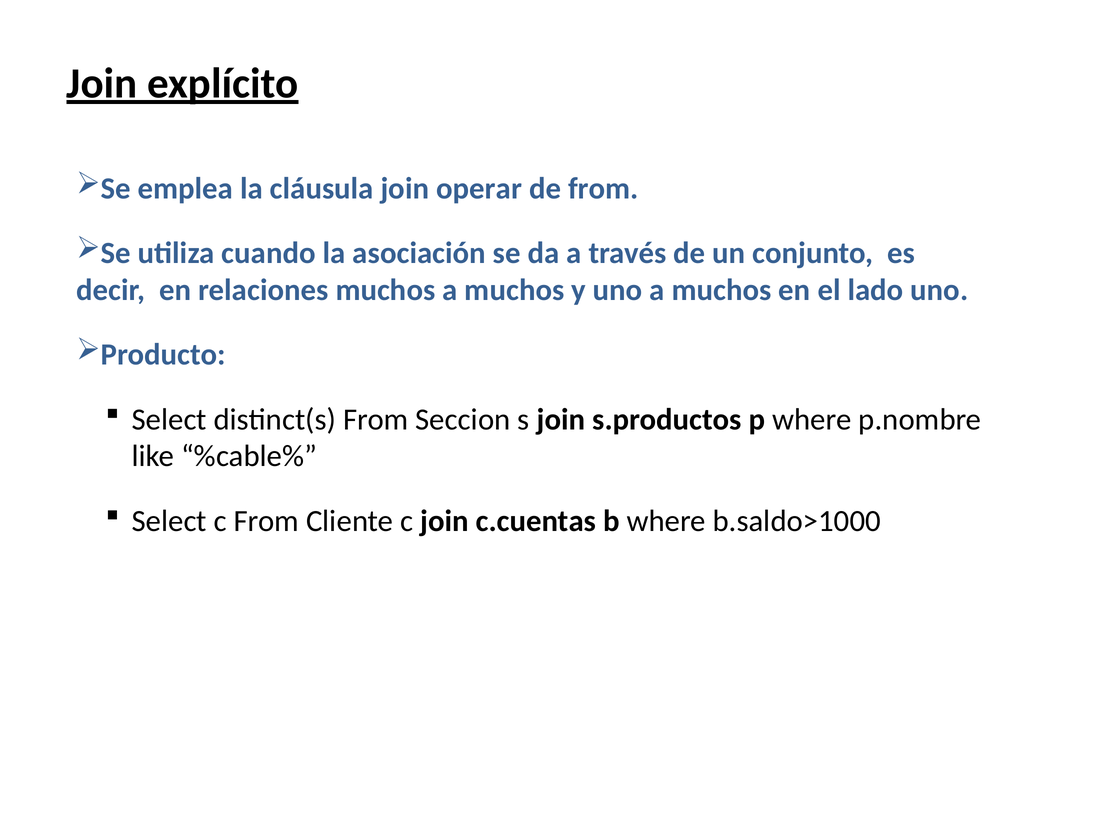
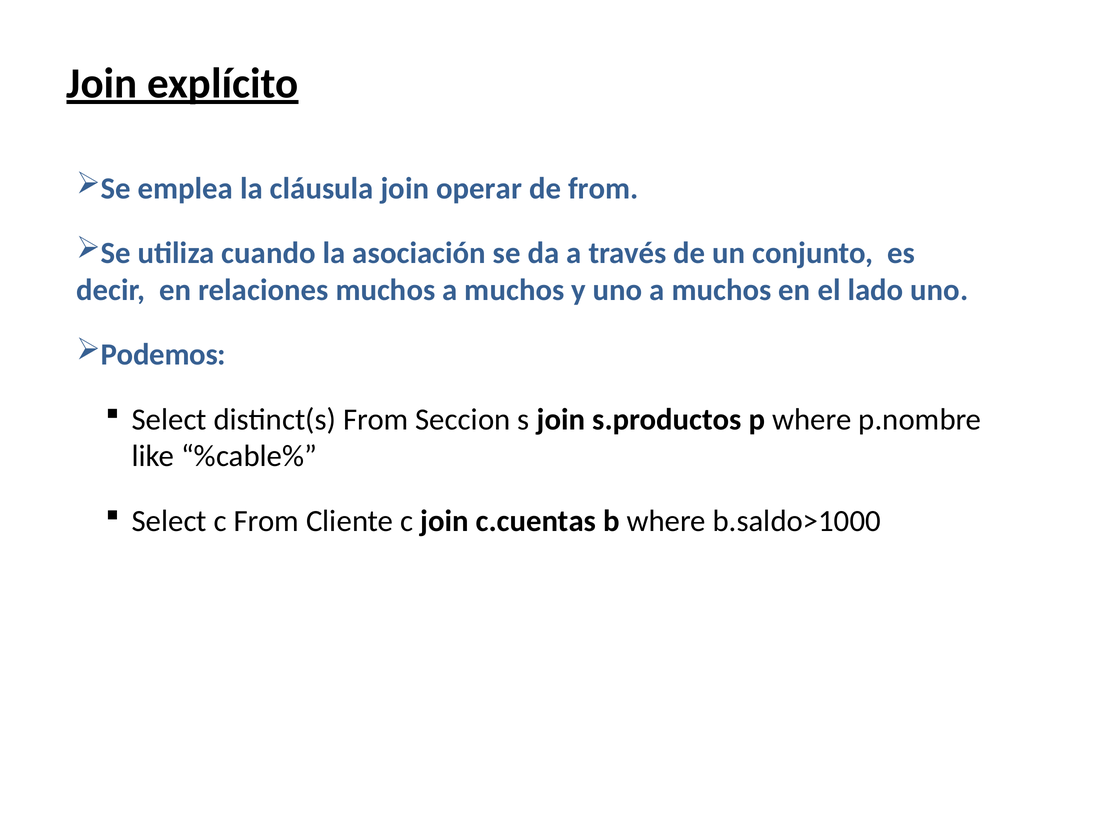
Producto: Producto -> Podemos (163, 355)
